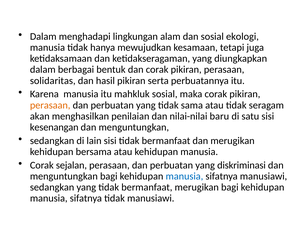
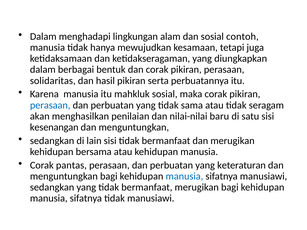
ekologi: ekologi -> contoh (242, 37)
perasaan colour: orange -> blue (50, 105)
sejalan: sejalan -> pantas (71, 165)
diskriminasi: diskriminasi -> keteraturan (242, 165)
